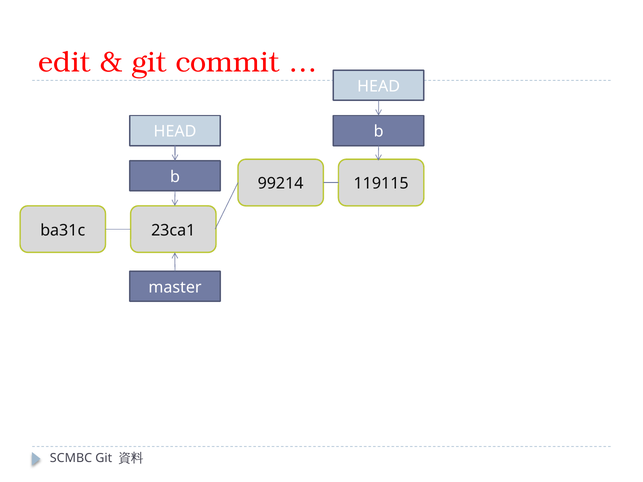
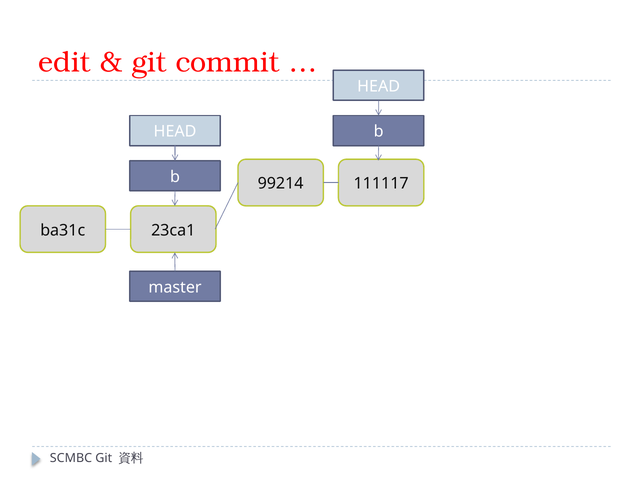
119115: 119115 -> 111117 (381, 184)
